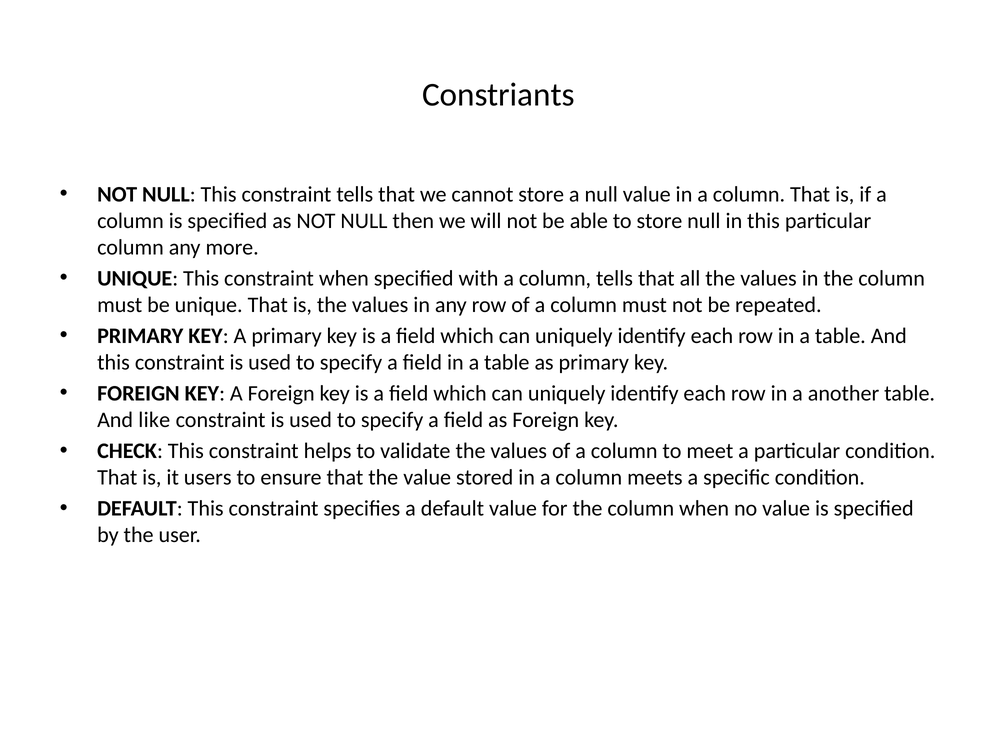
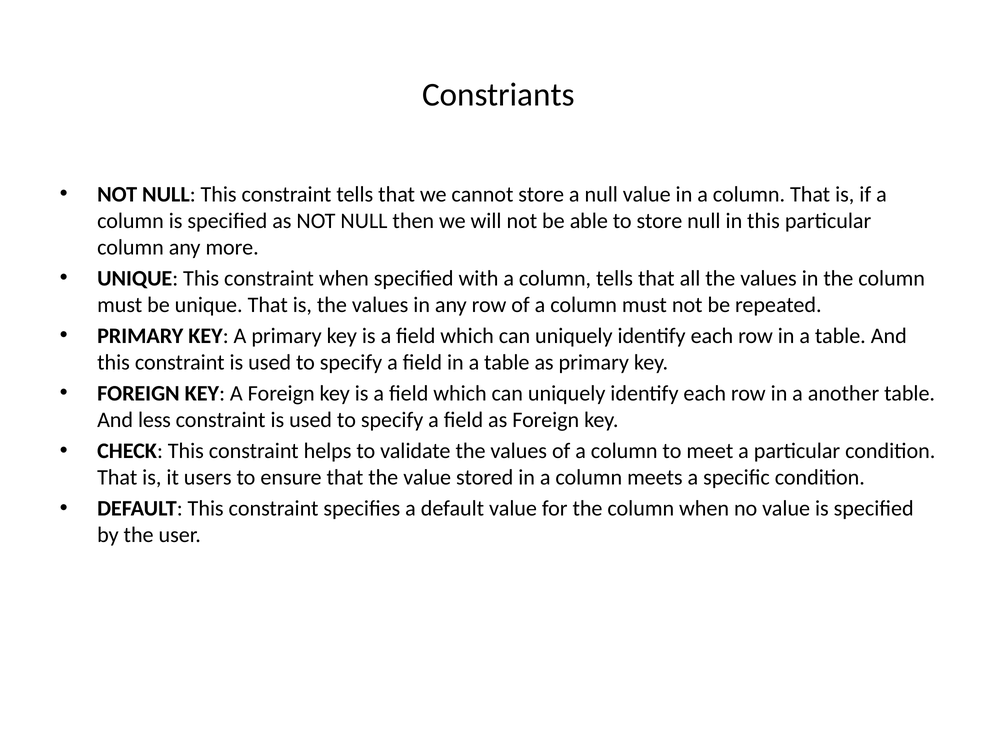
like: like -> less (154, 420)
